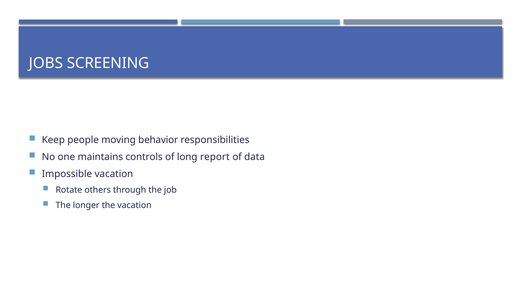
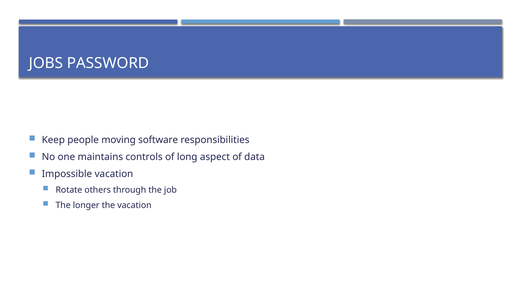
SCREENING: SCREENING -> PASSWORD (108, 63)
behavior: behavior -> software (158, 140)
report: report -> aspect (215, 157)
